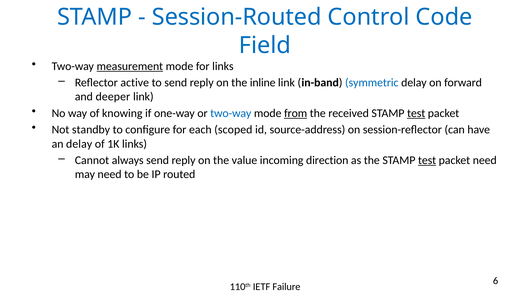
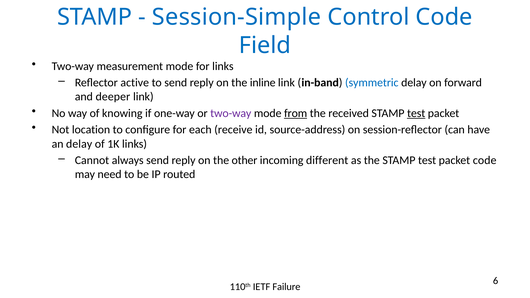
Session-Routed: Session-Routed -> Session-Simple (237, 17)
measurement underline: present -> none (130, 66)
two-way colour: blue -> purple (231, 113)
standby: standby -> location (91, 130)
scoped: scoped -> receive (233, 130)
value: value -> other (245, 160)
direction: direction -> different (327, 160)
test underline: present -> none (427, 160)
packet need: need -> code (485, 160)
